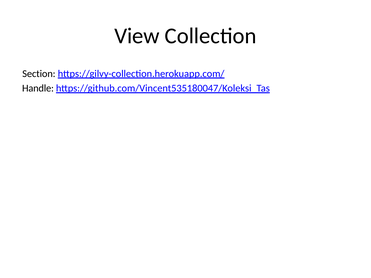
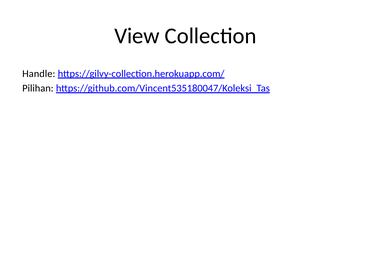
Section: Section -> Handle (39, 74)
Handle: Handle -> Pilihan (38, 88)
